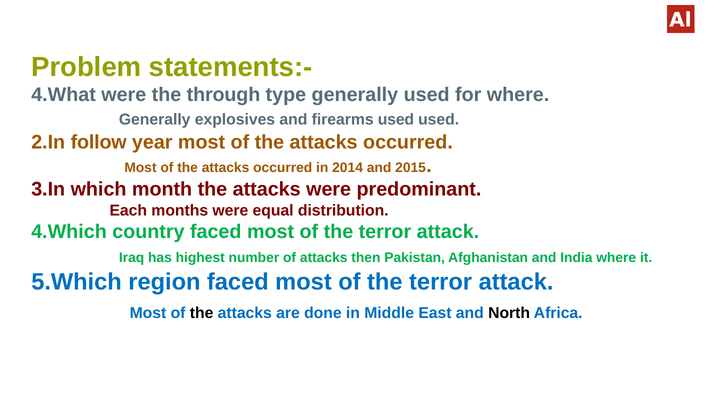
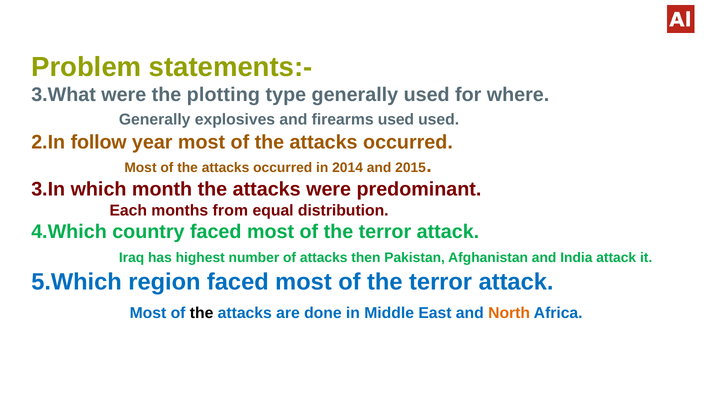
4.What: 4.What -> 3.What (64, 95)
through: through -> plotting (223, 95)
months were: were -> from (230, 210)
India where: where -> attack (616, 257)
North colour: black -> orange (509, 313)
